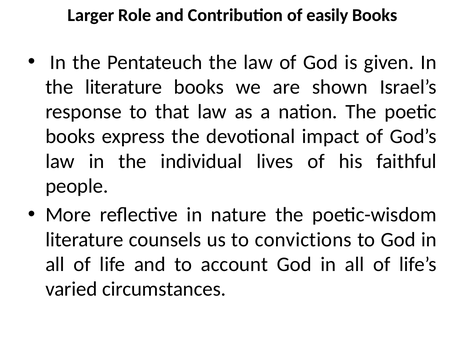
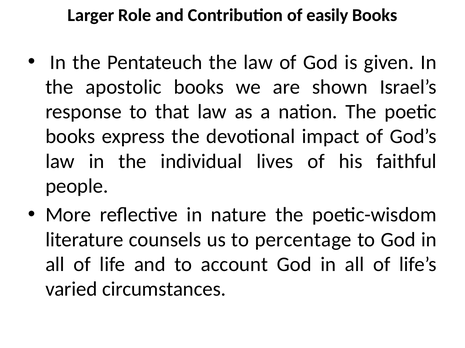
the literature: literature -> apostolic (124, 87)
convictions: convictions -> percentage (303, 240)
